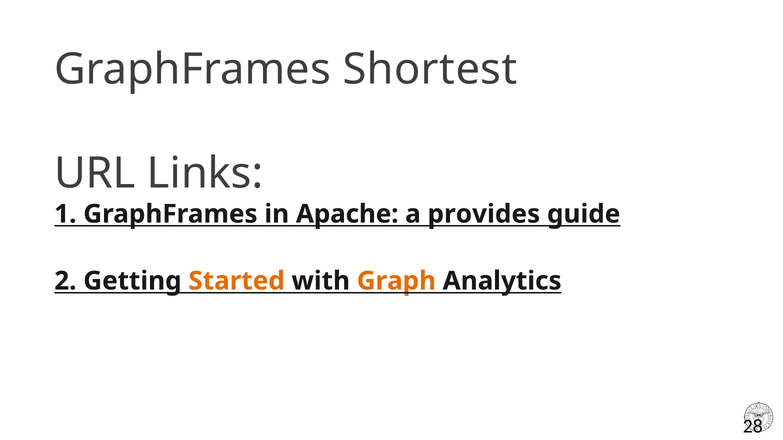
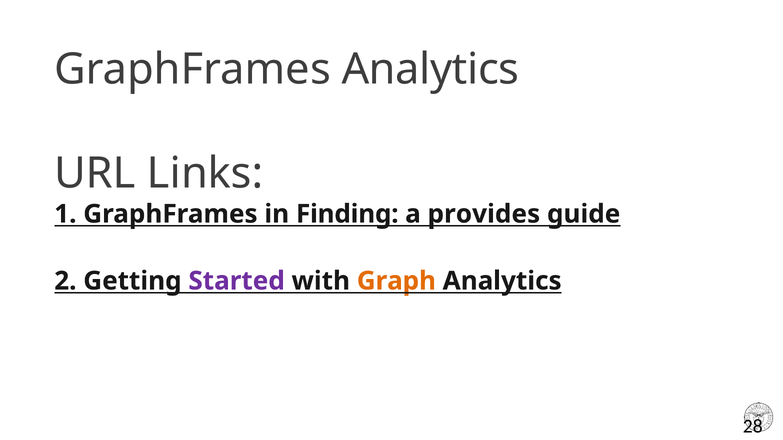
GraphFrames Shortest: Shortest -> Analytics (430, 69)
Apache: Apache -> Finding (347, 214)
Started colour: orange -> purple (237, 281)
